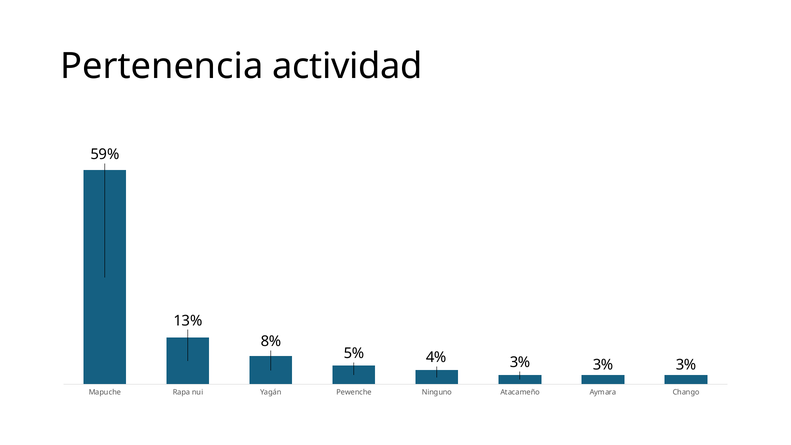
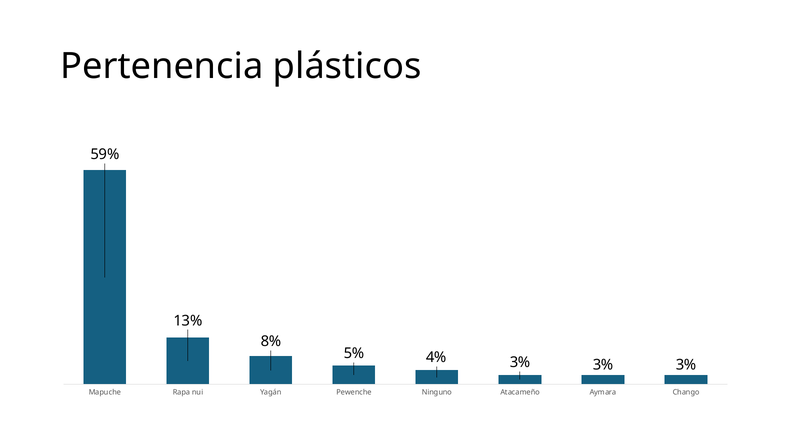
actividad: actividad -> plásticos (347, 66)
